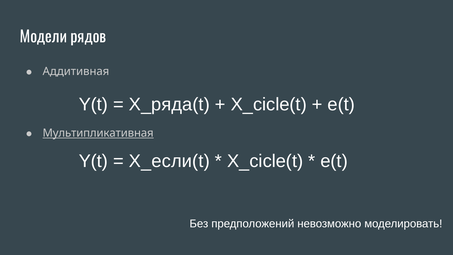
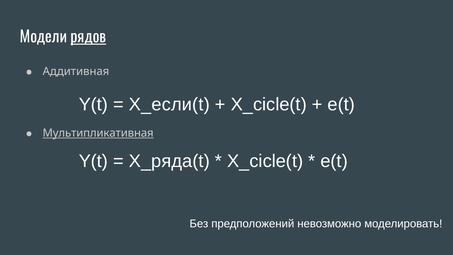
рядов underline: none -> present (88, 37)
X_ряда(t: X_ряда(t -> X_если(t (169, 104)
X_если(t: X_если(t -> X_ряда(t (169, 161)
